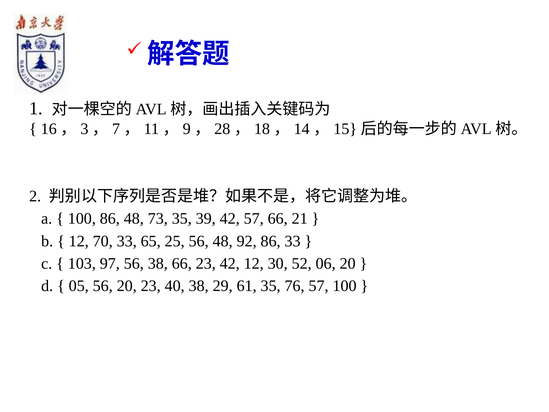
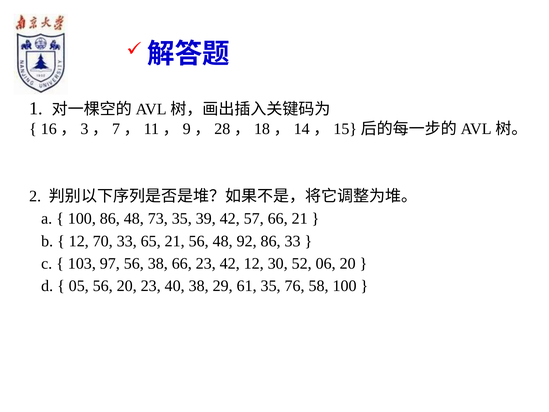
65 25: 25 -> 21 (175, 241)
76 57: 57 -> 58 (319, 286)
